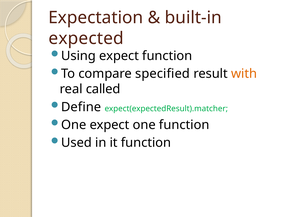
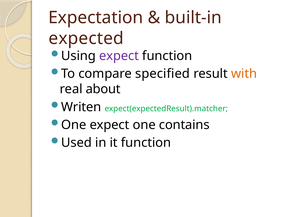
expect colour: black -> purple (119, 56)
called: called -> about (103, 89)
Define: Define -> Writen (81, 107)
one function: function -> contains (184, 125)
